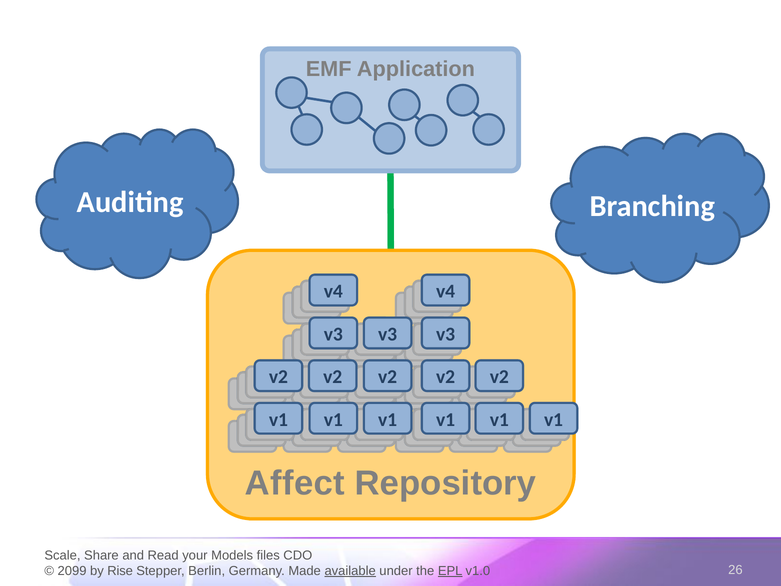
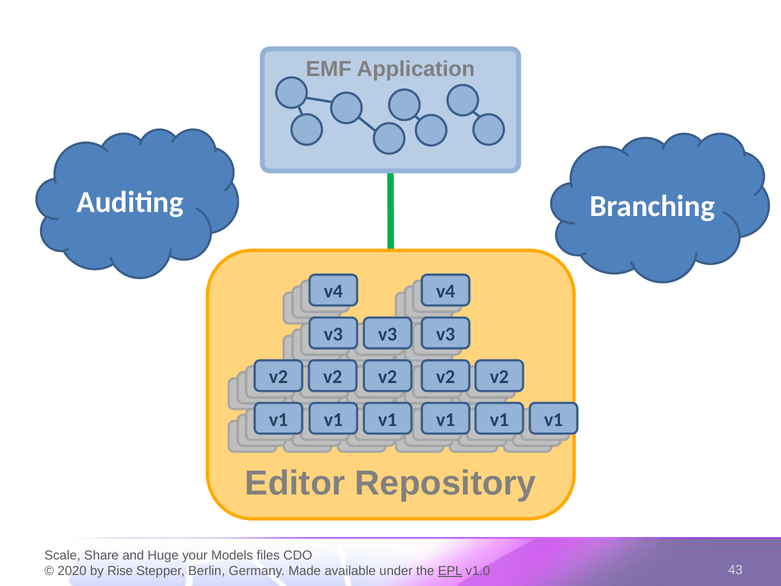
Affect: Affect -> Editor (295, 483)
Read: Read -> Huge (163, 555)
2099: 2099 -> 2020 (72, 571)
available underline: present -> none (350, 571)
26: 26 -> 43 (735, 570)
